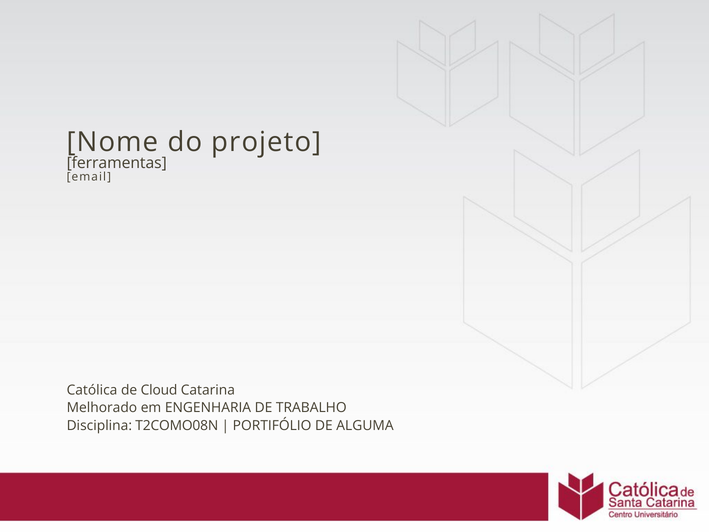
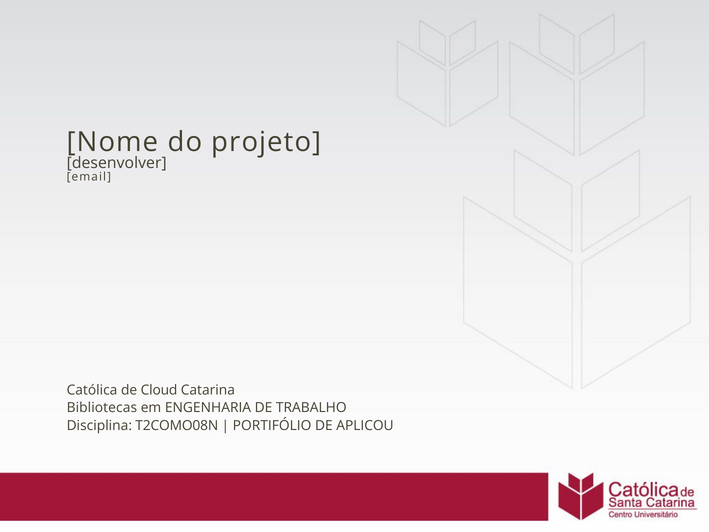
ferramentas: ferramentas -> desenvolver (117, 163)
Melhorado: Melhorado -> Bibliotecas (102, 408)
ALGUMA: ALGUMA -> APLICOU (365, 425)
